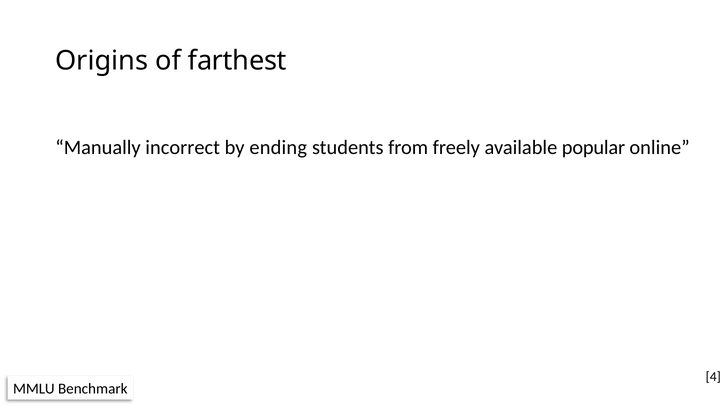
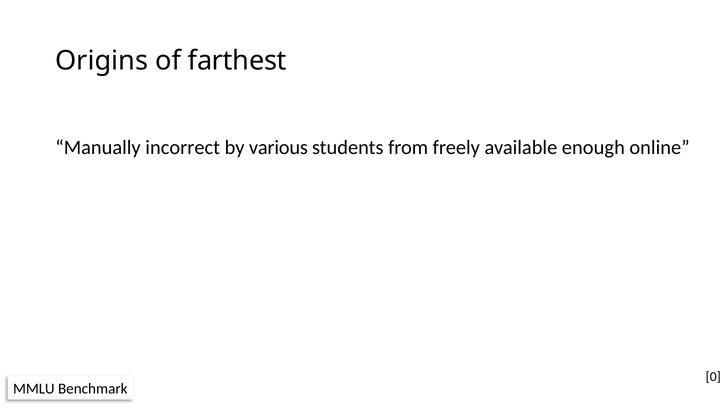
ending: ending -> various (278, 148)
popular: popular -> enough (593, 148)
4: 4 -> 0 (713, 376)
